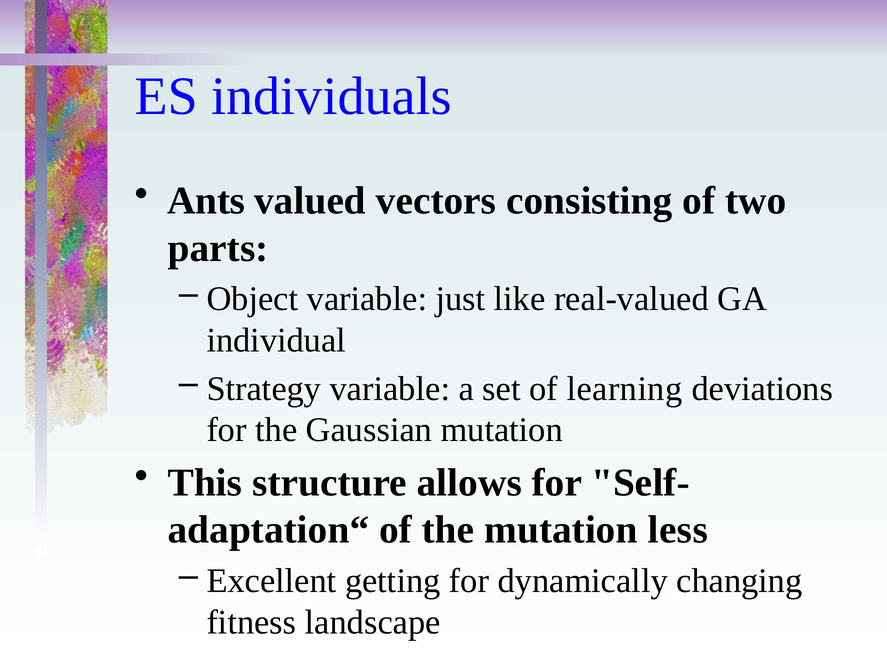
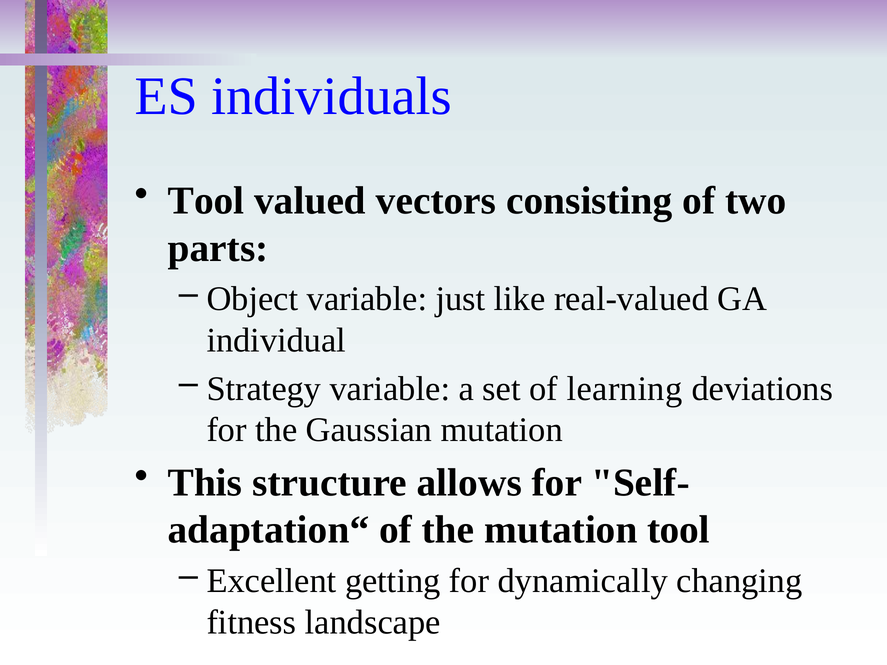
Ants: Ants -> Tool (206, 201)
mutation less: less -> tool (678, 530)
